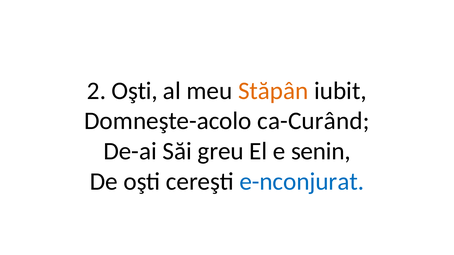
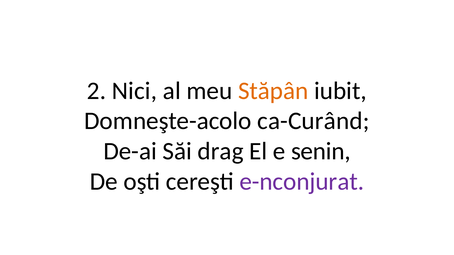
2 Oşti: Oşti -> Nici (134, 91)
greu: greu -> drag (221, 151)
e-nconjurat colour: blue -> purple (302, 182)
